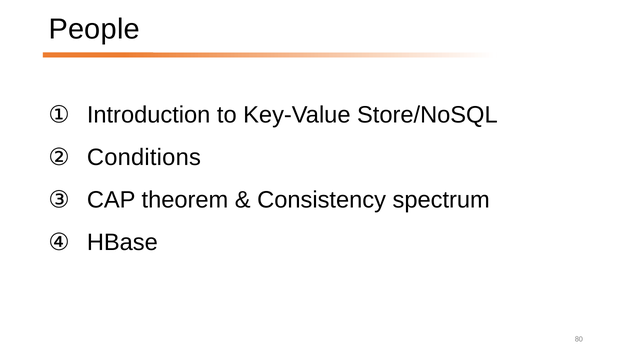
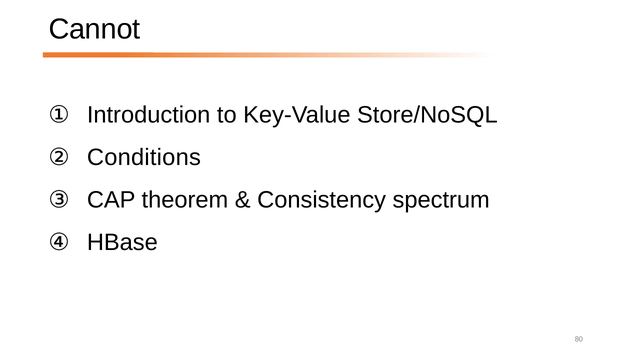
People: People -> Cannot (94, 29)
